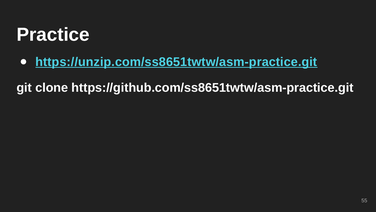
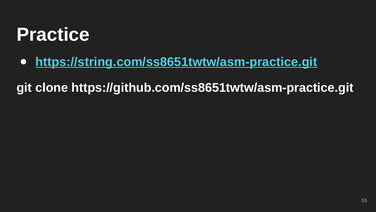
https://unzip.com/ss8651twtw/asm-practice.git: https://unzip.com/ss8651twtw/asm-practice.git -> https://string.com/ss8651twtw/asm-practice.git (176, 62)
